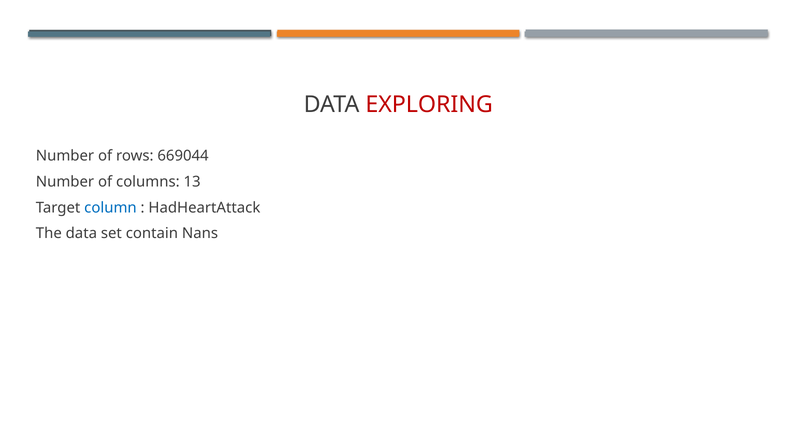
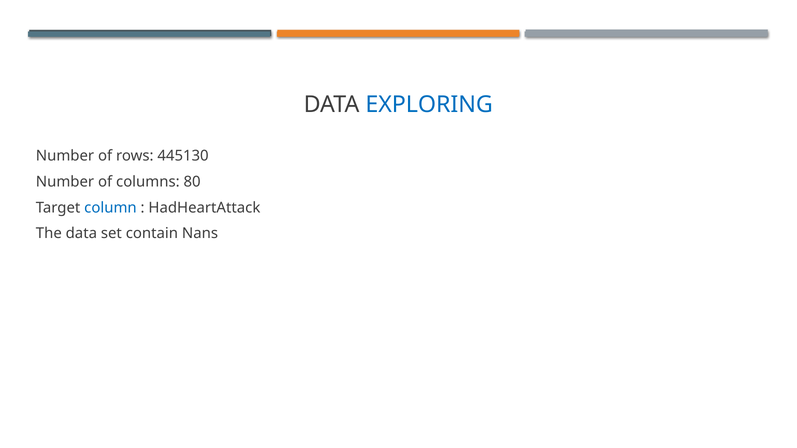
EXPLORING colour: red -> blue (429, 105)
669044: 669044 -> 445130 (183, 156)
13: 13 -> 80 (192, 182)
